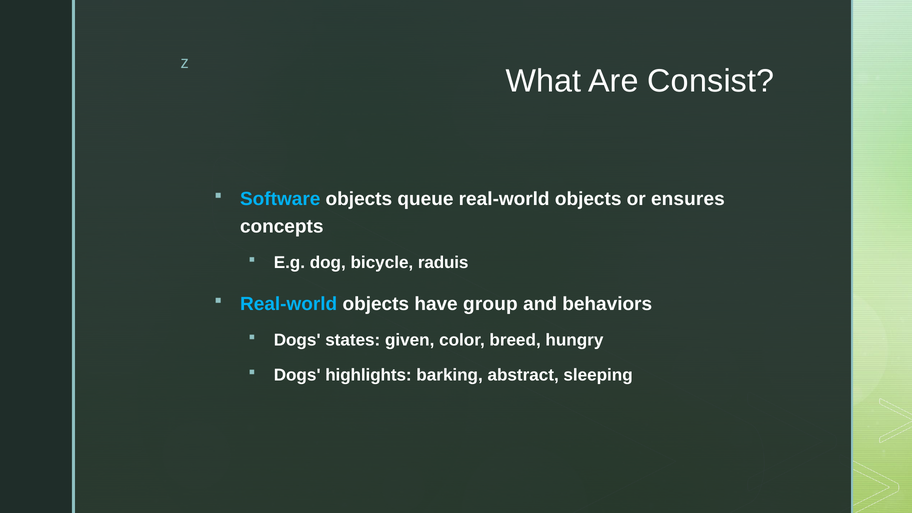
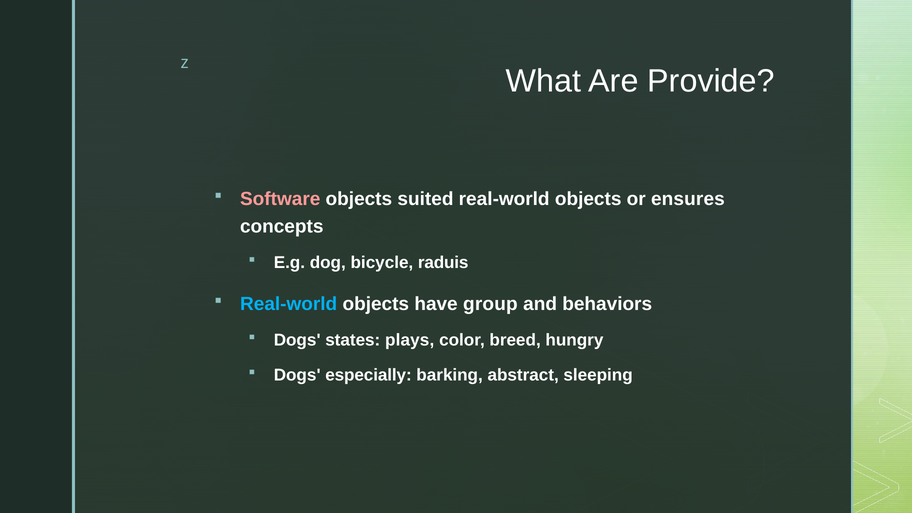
Consist: Consist -> Provide (711, 81)
Software colour: light blue -> pink (280, 199)
queue: queue -> suited (425, 199)
given: given -> plays (410, 340)
highlights: highlights -> especially (368, 375)
